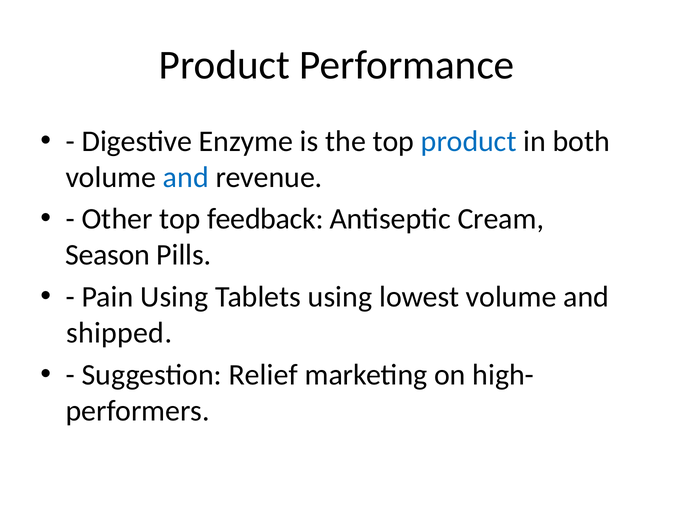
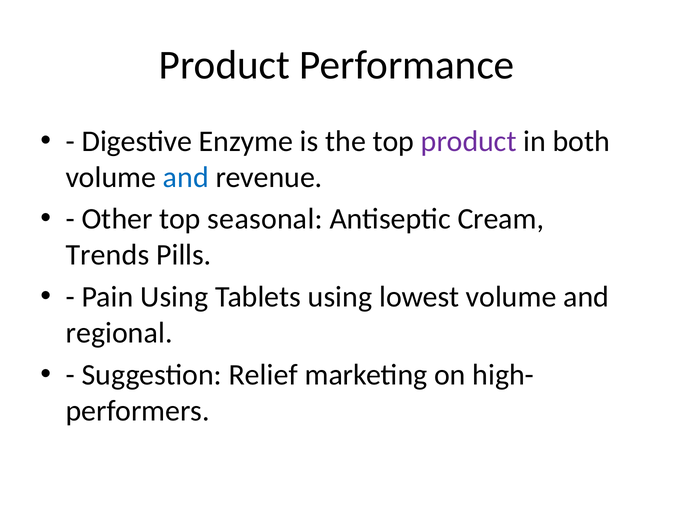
product colour: blue -> purple (469, 141)
feedback: feedback -> seasonal (265, 219)
Season: Season -> Trends (107, 255)
shipped: shipped -> regional (119, 333)
